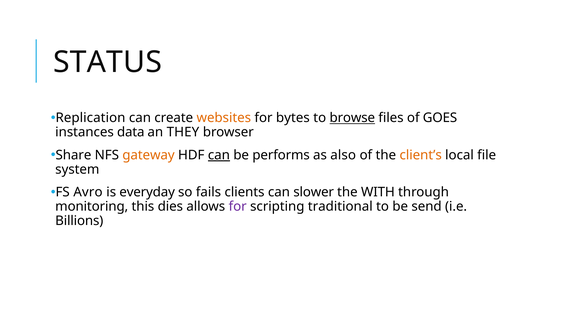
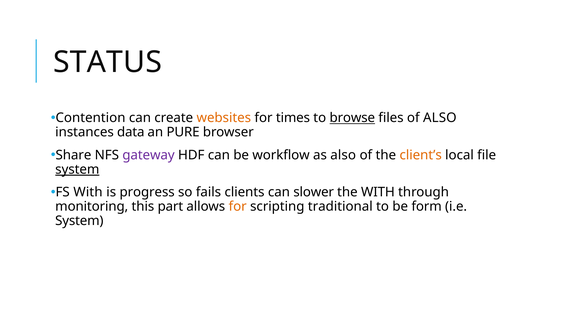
Replication: Replication -> Contention (91, 118)
bytes: bytes -> times (293, 118)
of GOES: GOES -> ALSO (440, 118)
THEY: THEY -> PURE (183, 132)
gateway colour: orange -> purple (149, 155)
can underline: present -> none (219, 155)
performs: performs -> workflow (281, 155)
system underline: none -> present (77, 170)
FS Avro: Avro -> With (88, 192)
everyday: everyday -> progress (147, 192)
dies: dies -> part (170, 207)
for colour: purple -> orange (238, 207)
send: send -> form (427, 207)
Billions: Billions -> System (79, 221)
